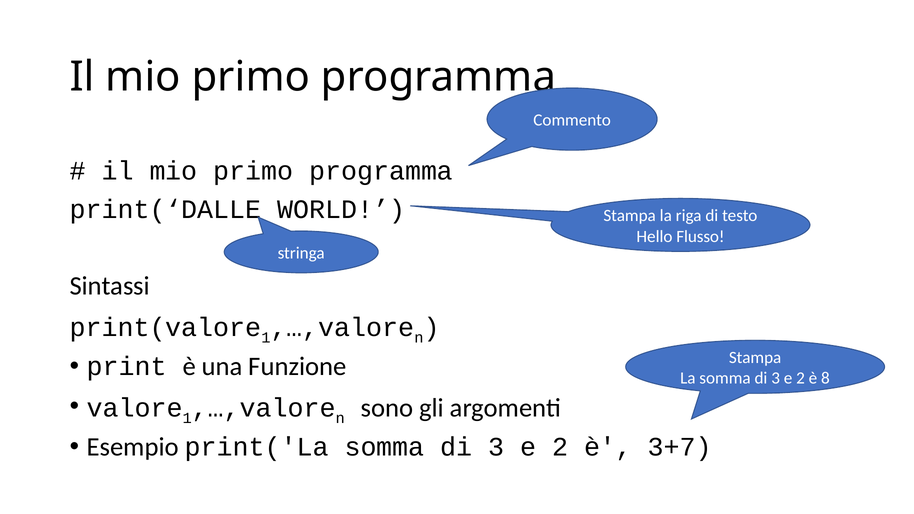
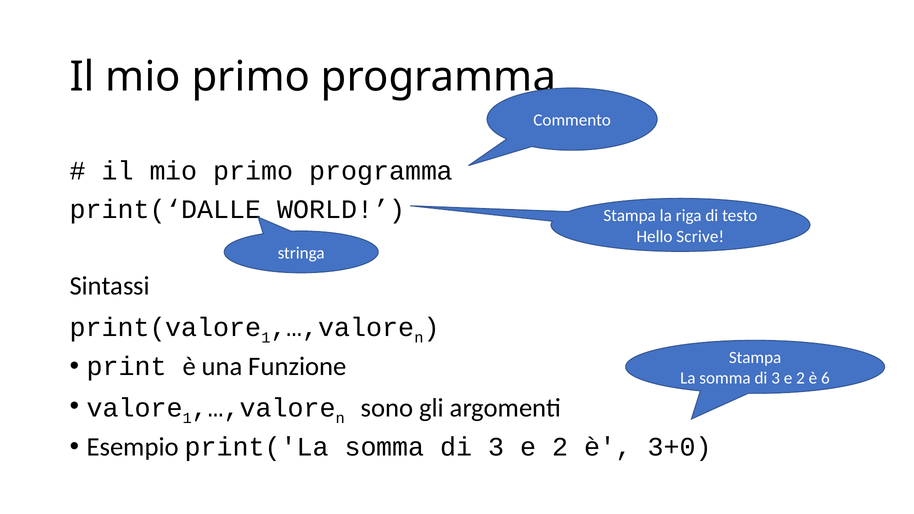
Flusso: Flusso -> Scrive (700, 236)
8: 8 -> 6 (825, 378)
3+7: 3+7 -> 3+0 (680, 447)
